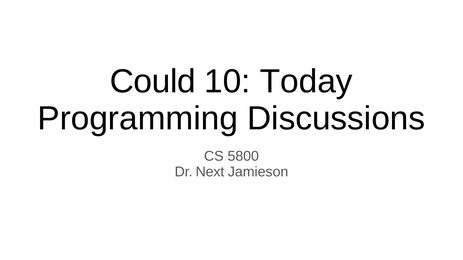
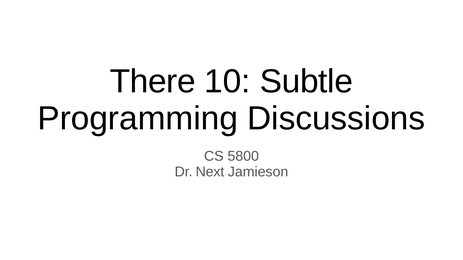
Could: Could -> There (153, 81)
Today: Today -> Subtle (306, 81)
